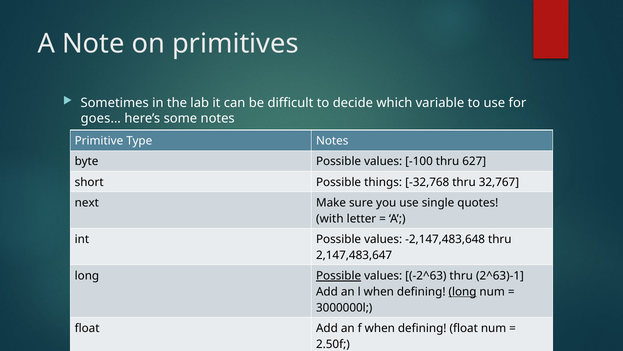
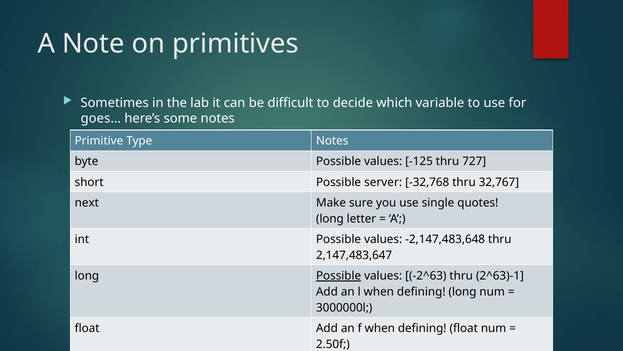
-100: -100 -> -125 (419, 161)
627: 627 -> 727 (474, 161)
things: things -> server (383, 182)
with: with -> long (330, 218)
long underline: present -> none (462, 291)
